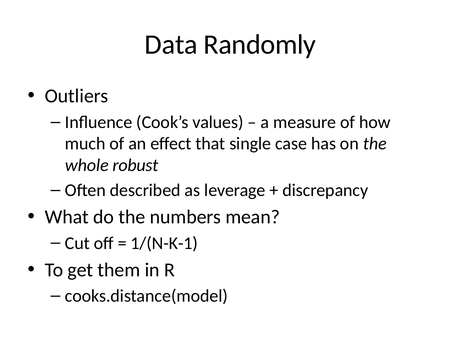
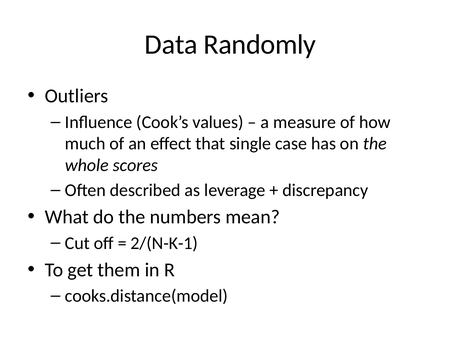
robust: robust -> scores (135, 165)
1/(N-K-1: 1/(N-K-1 -> 2/(N-K-1 (164, 243)
